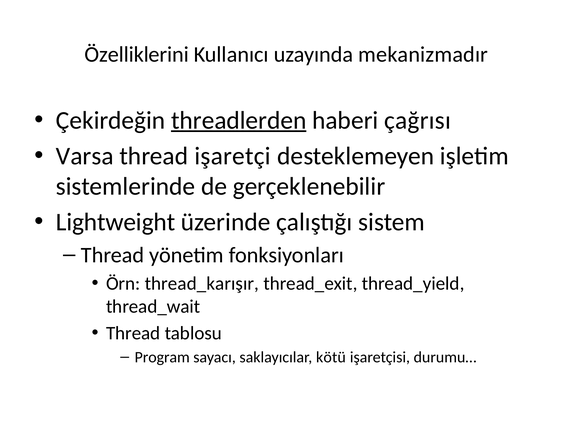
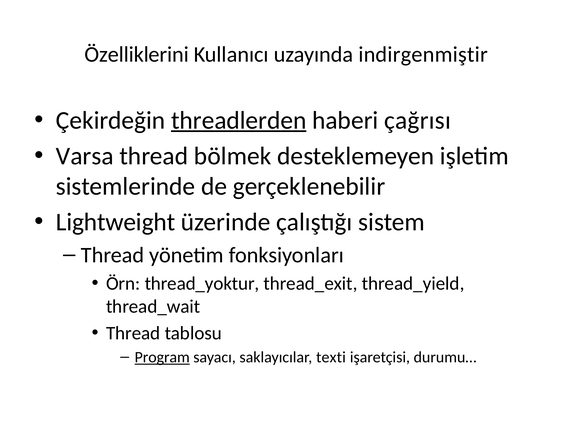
mekanizmadır: mekanizmadır -> indirgenmiştir (423, 55)
işaretçi: işaretçi -> bölmek (233, 156)
thread_karışır: thread_karışır -> thread_yoktur (202, 283)
Program underline: none -> present (162, 357)
kötü: kötü -> texti (331, 357)
